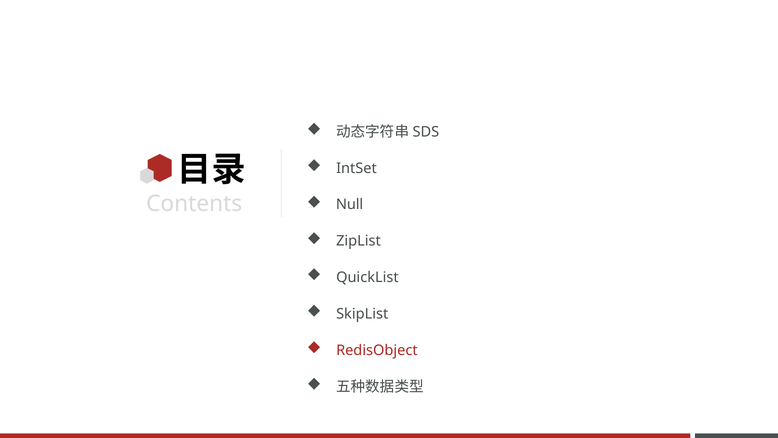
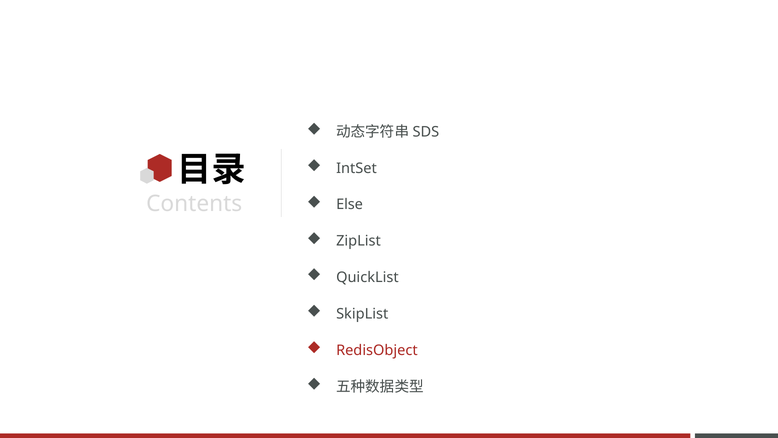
Null: Null -> Else (350, 204)
